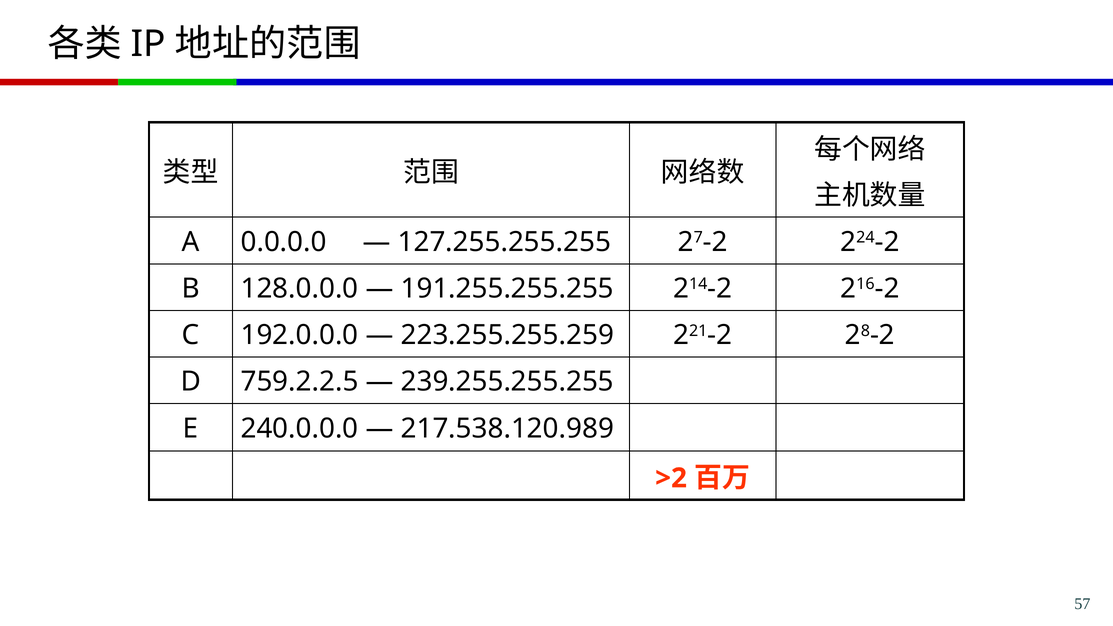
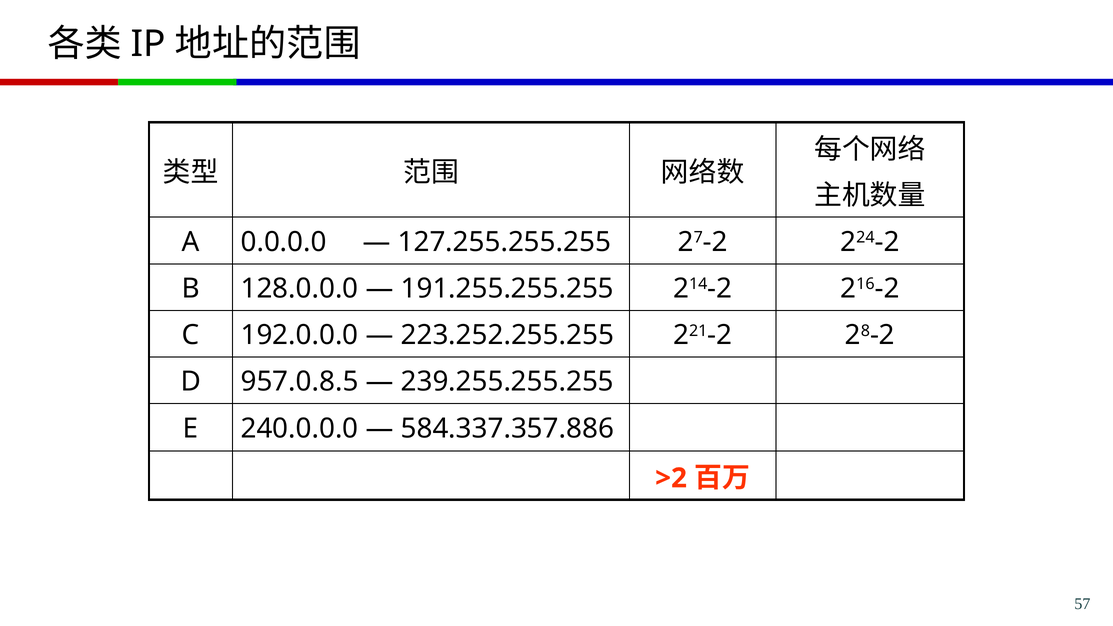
223.255.255.259: 223.255.255.259 -> 223.252.255.255 (507, 335)
759.2.2.5: 759.2.2.5 -> 957.0.8.5 (300, 382)
217.538.120.989: 217.538.120.989 -> 584.337.357.886 (507, 429)
